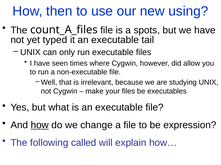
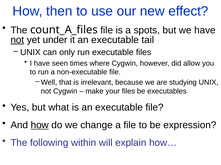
using: using -> effect (188, 11)
not underline: none -> present (17, 40)
typed: typed -> under (55, 40)
called: called -> within (84, 143)
